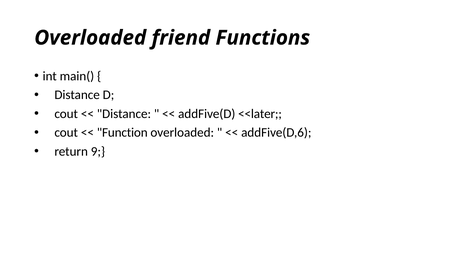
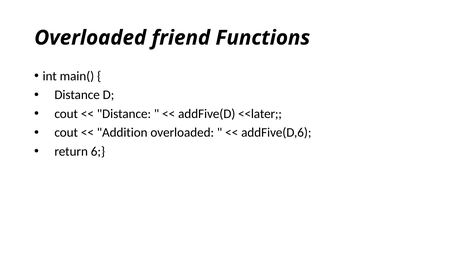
Function: Function -> Addition (122, 132)
9: 9 -> 6 (98, 151)
